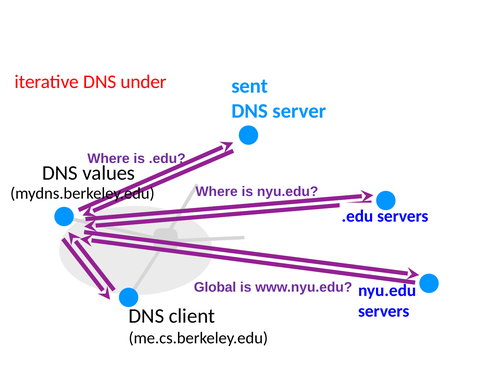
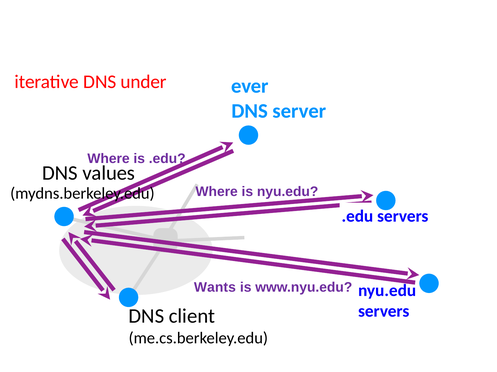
sent: sent -> ever (250, 86)
Global: Global -> Wants (215, 288)
